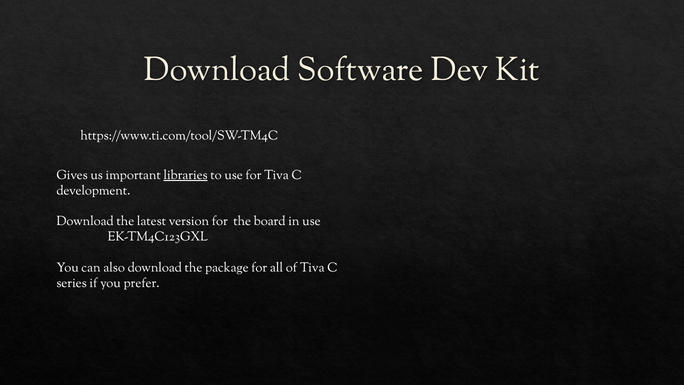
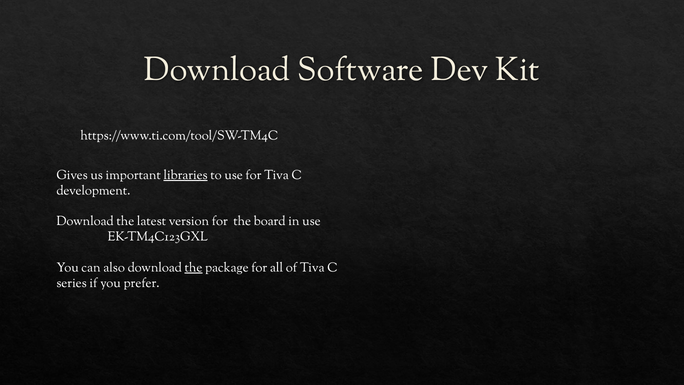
the underline: none -> present (194, 267)
